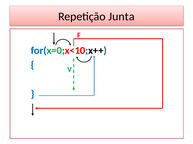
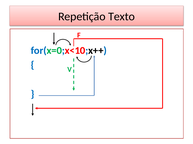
Junta: Junta -> Texto (122, 17)
